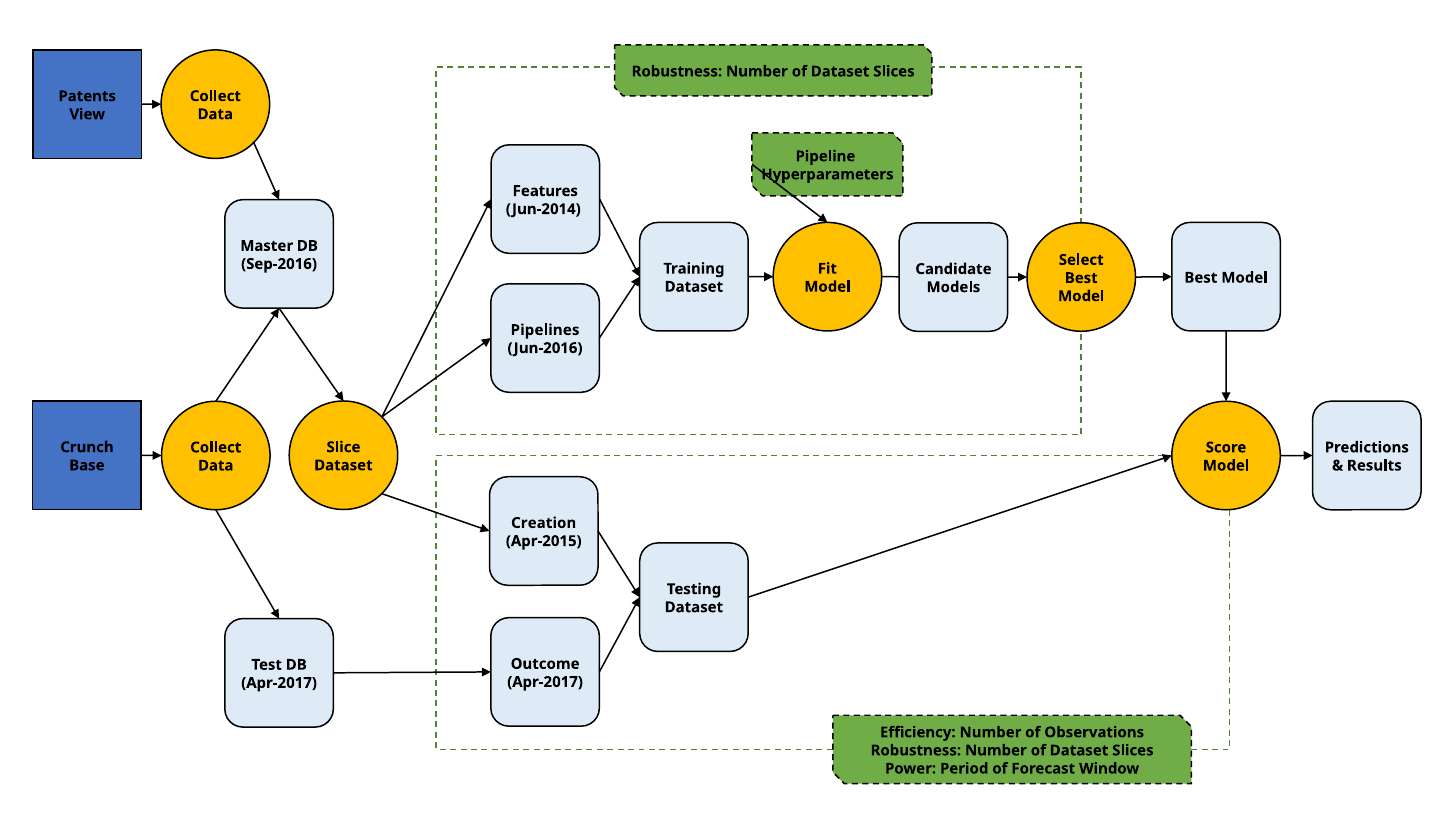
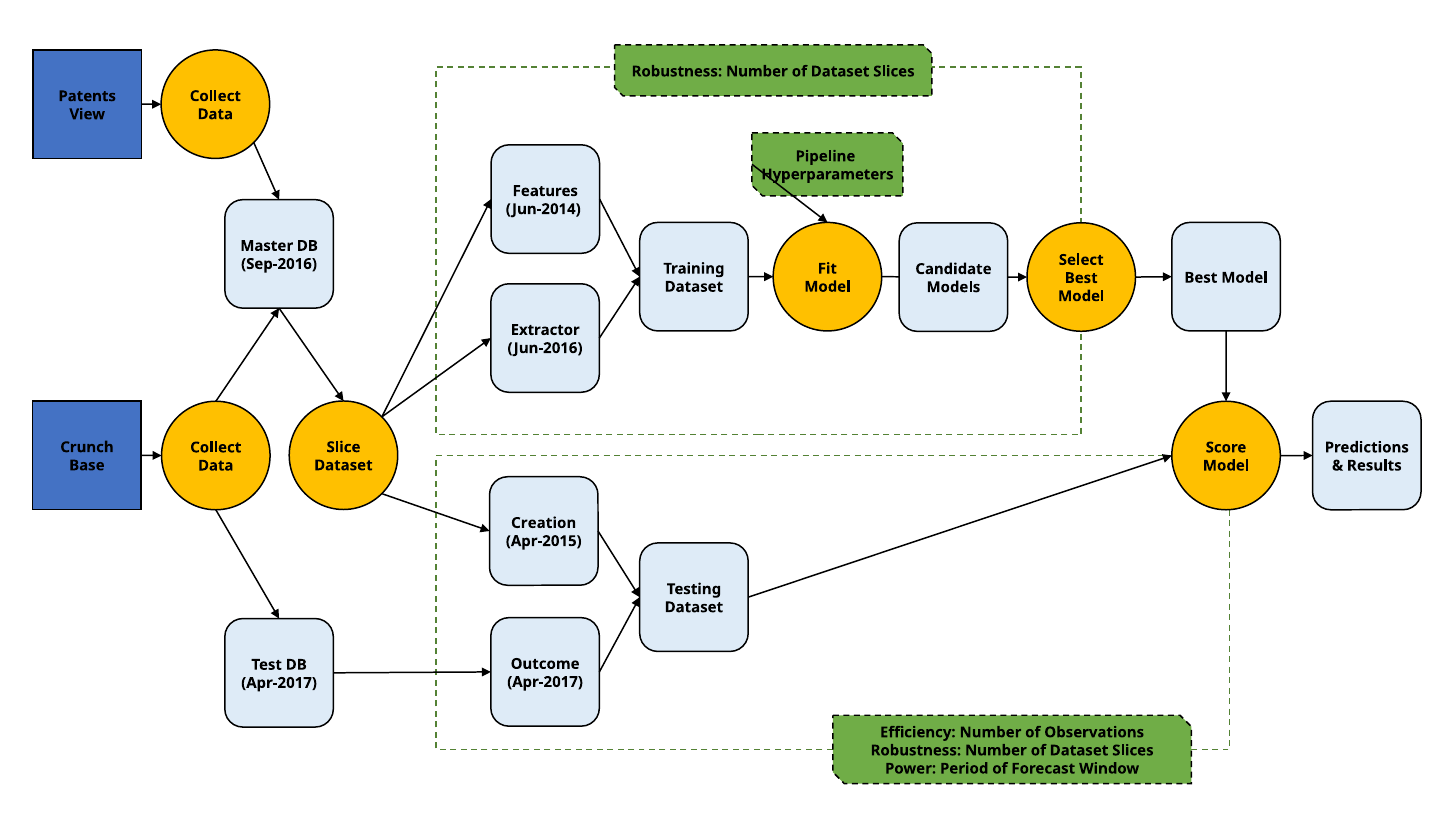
Pipelines: Pipelines -> Extractor (545, 330)
